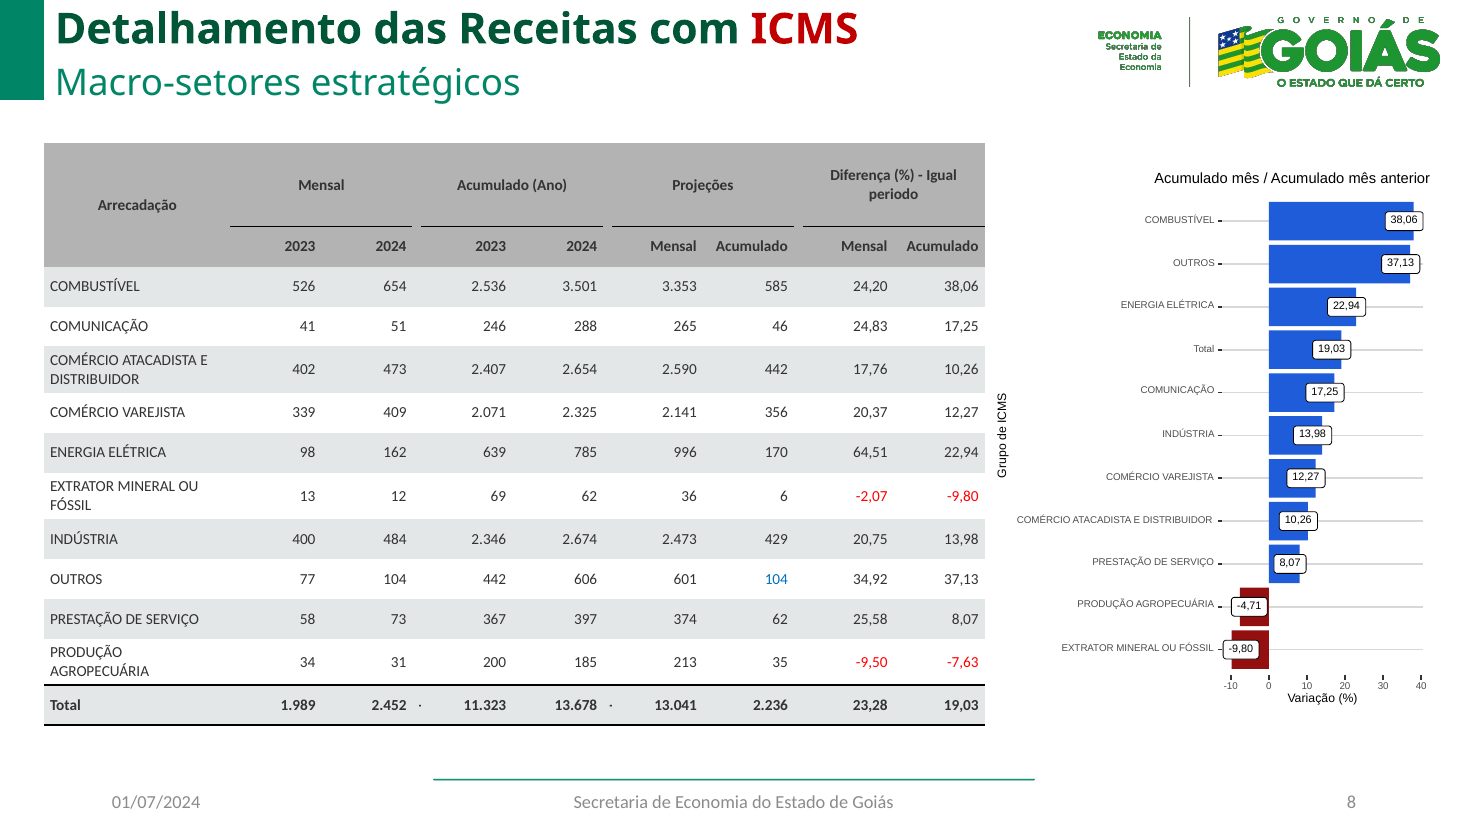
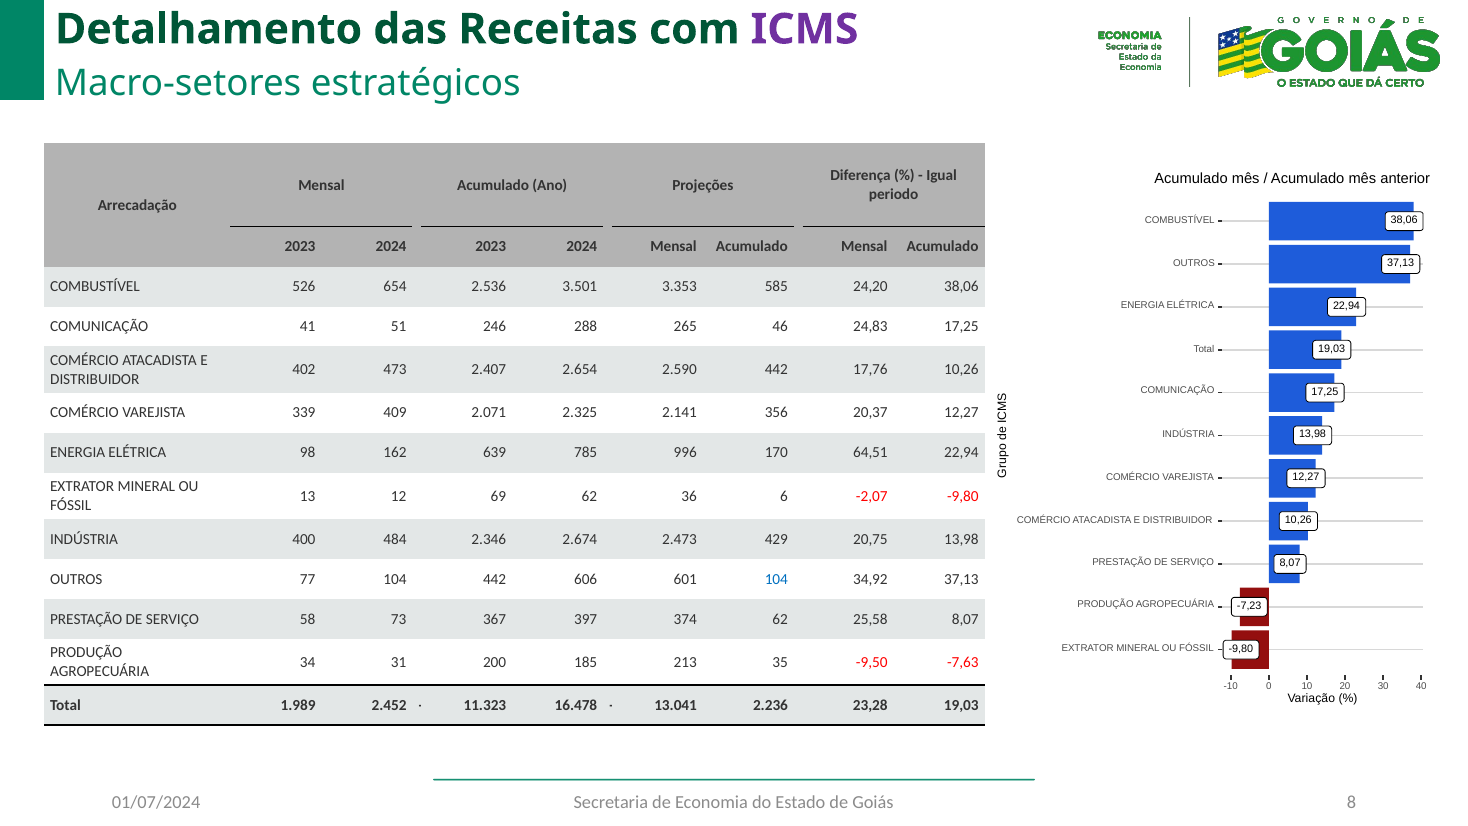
ICMS colour: red -> purple (805, 29)
-4,71: -4,71 -> -7,23 (1249, 605)
13.678: 13.678 -> 16.478 (576, 705)
